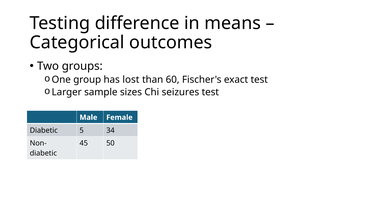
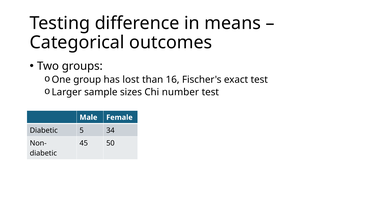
60: 60 -> 16 (173, 79)
seizures: seizures -> number (180, 92)
